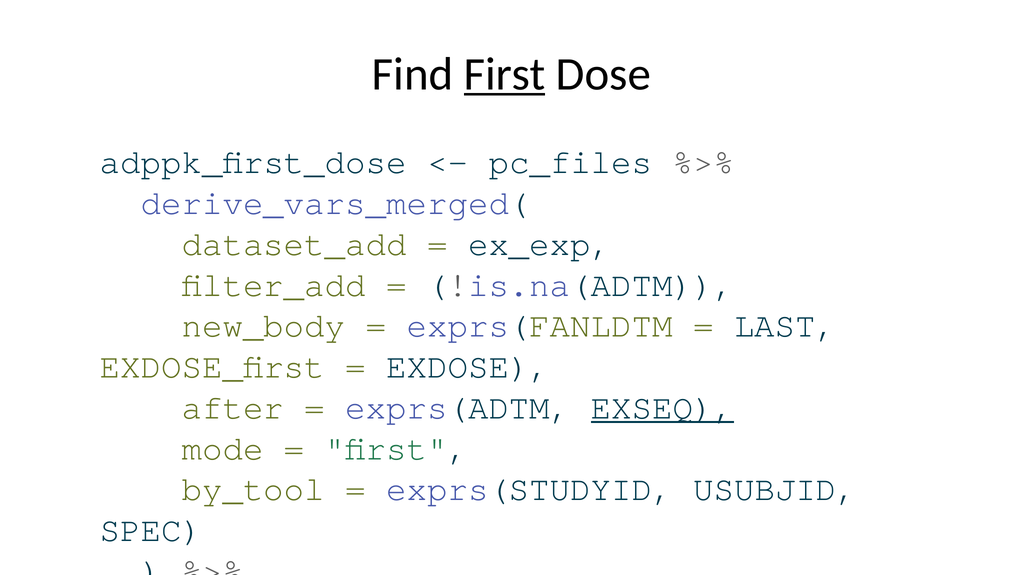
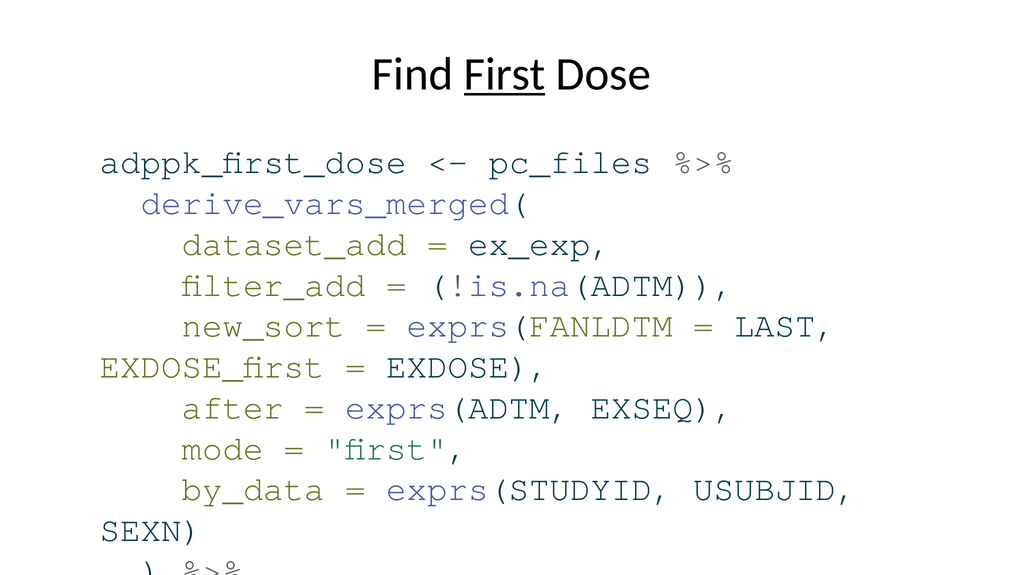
new_body: new_body -> new_sort (263, 326)
EXSEQ underline: present -> none (662, 408)
by_tool: by_tool -> by_data (253, 490)
SPEC: SPEC -> SEXN (151, 531)
